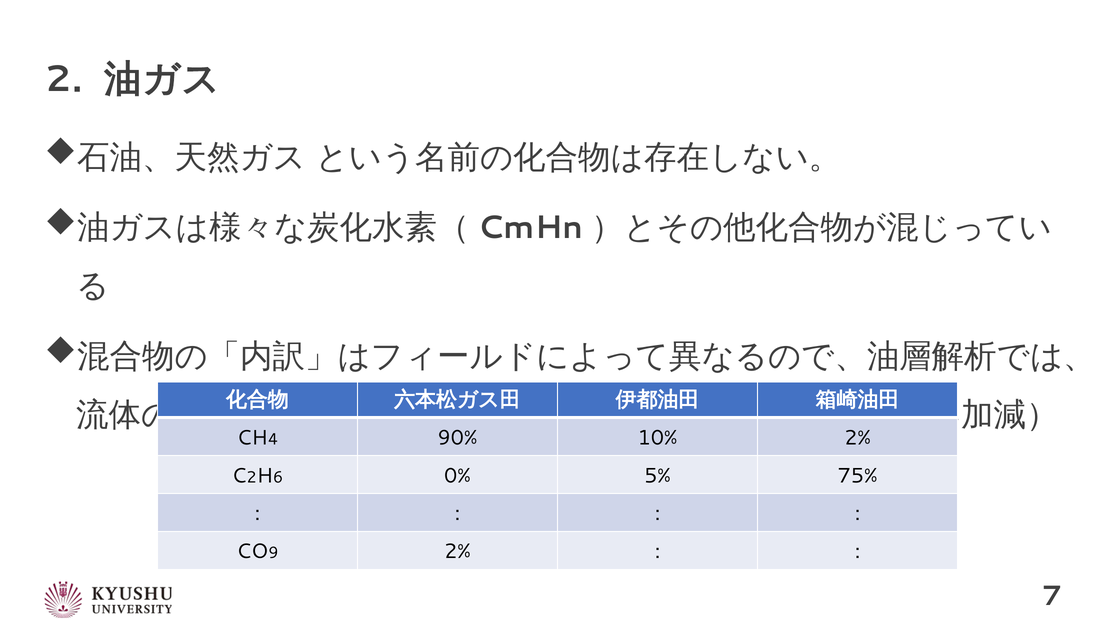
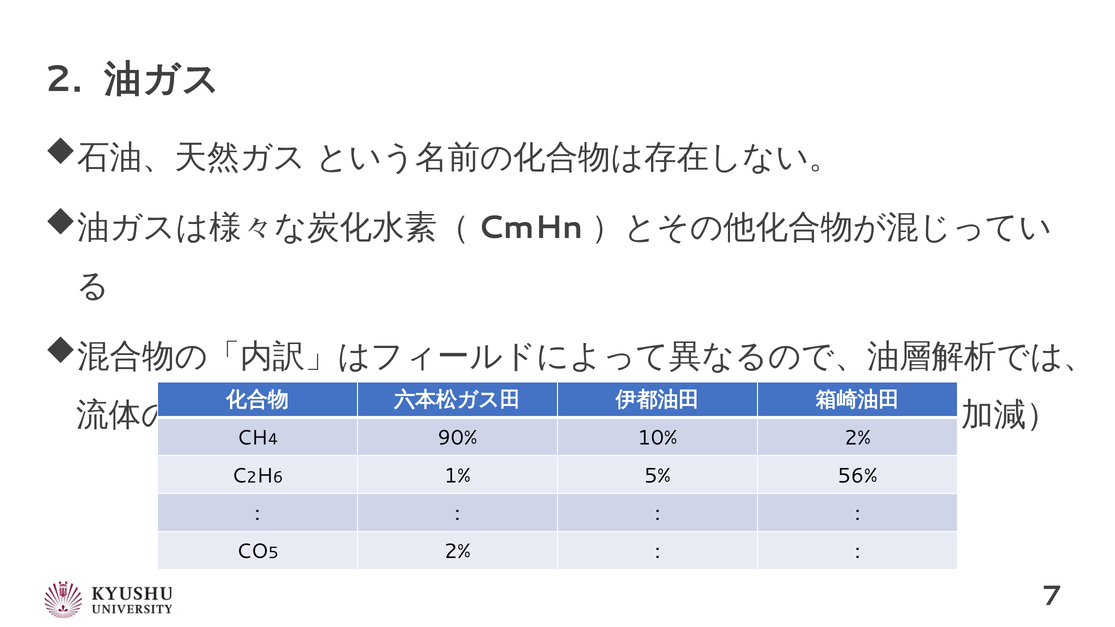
0%: 0% -> 1% (457, 476)
75%: 75% -> 56% (858, 476)
9: 9 -> 5 (273, 553)
